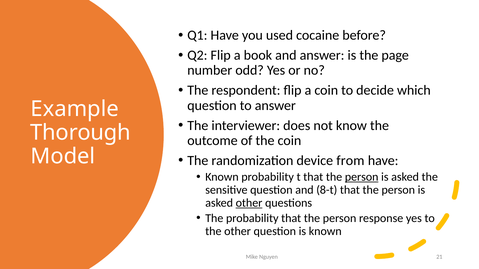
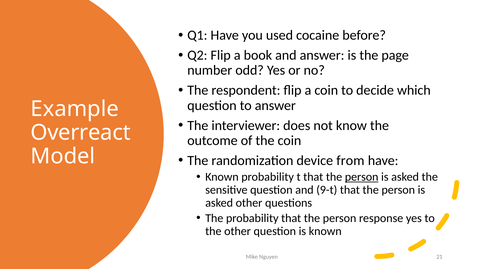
Thorough: Thorough -> Overreact (81, 133)
8-t: 8-t -> 9-t (327, 190)
other underline: present -> none (249, 203)
